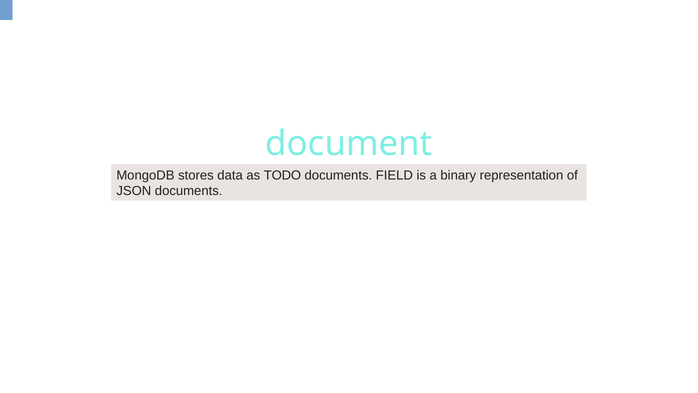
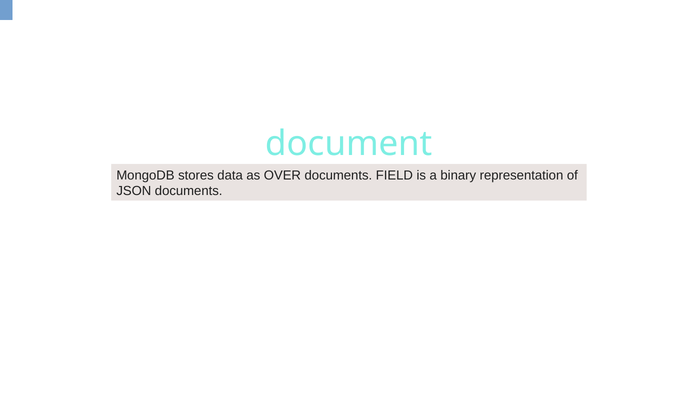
TODO: TODO -> OVER (282, 175)
